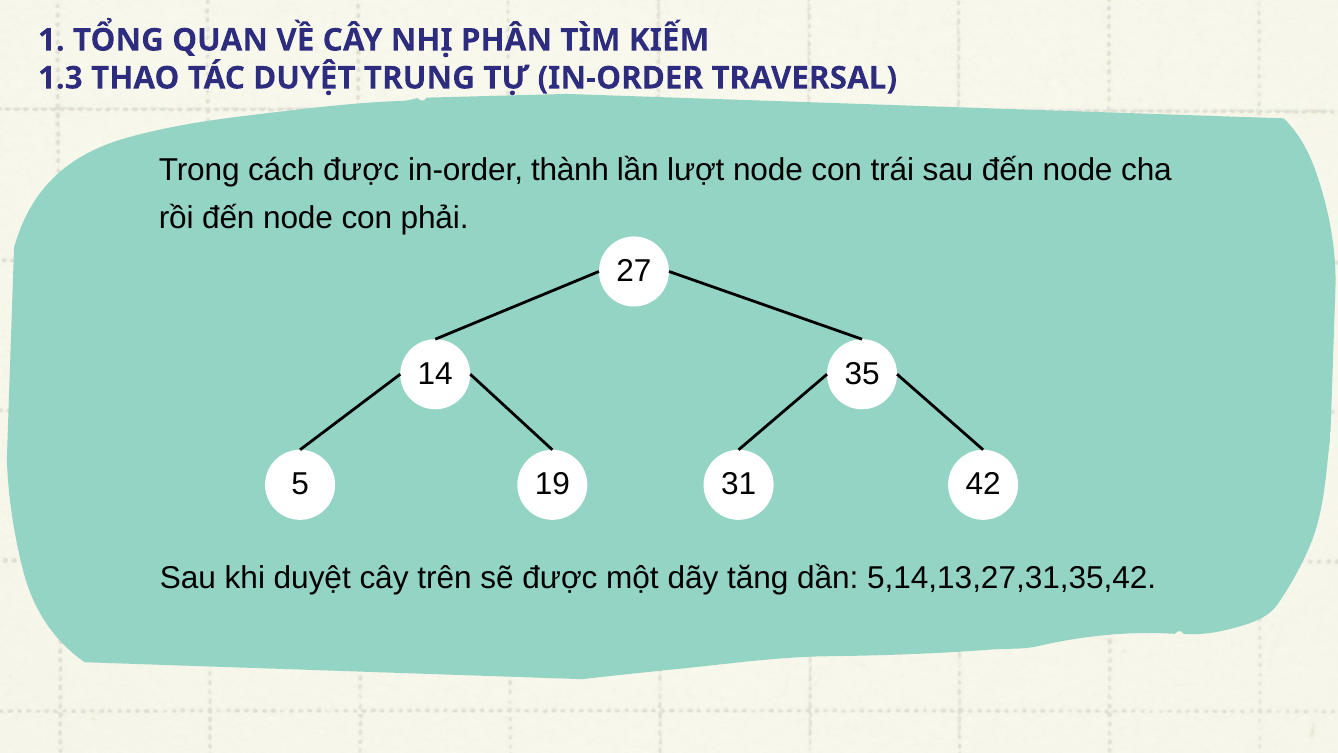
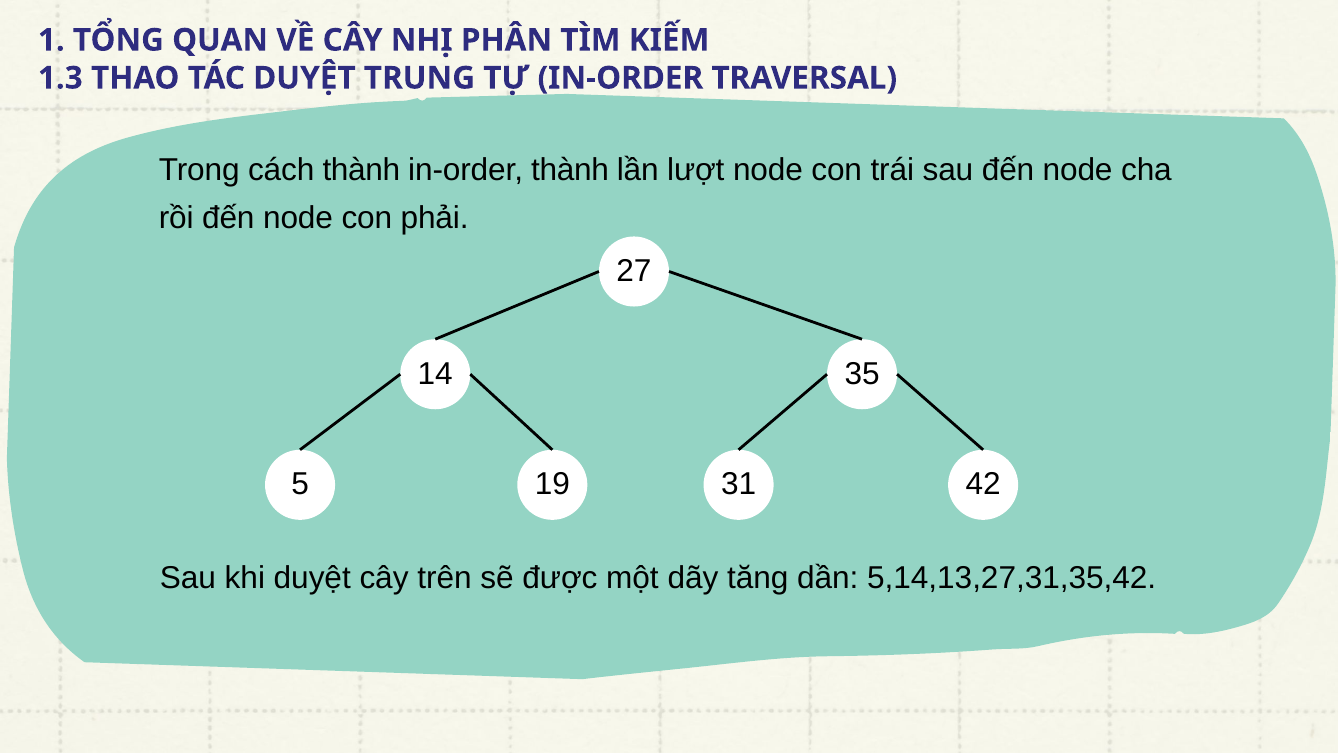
cách được: được -> thành (361, 170)
